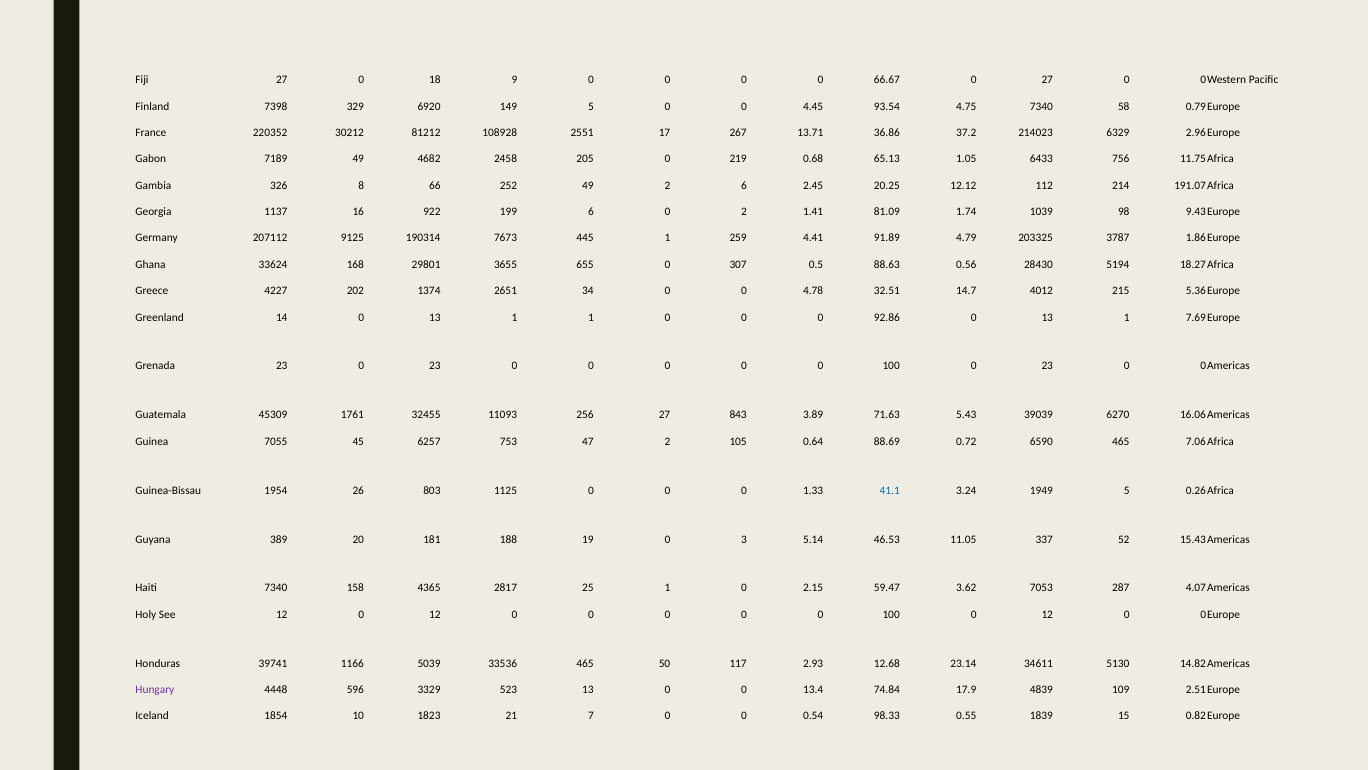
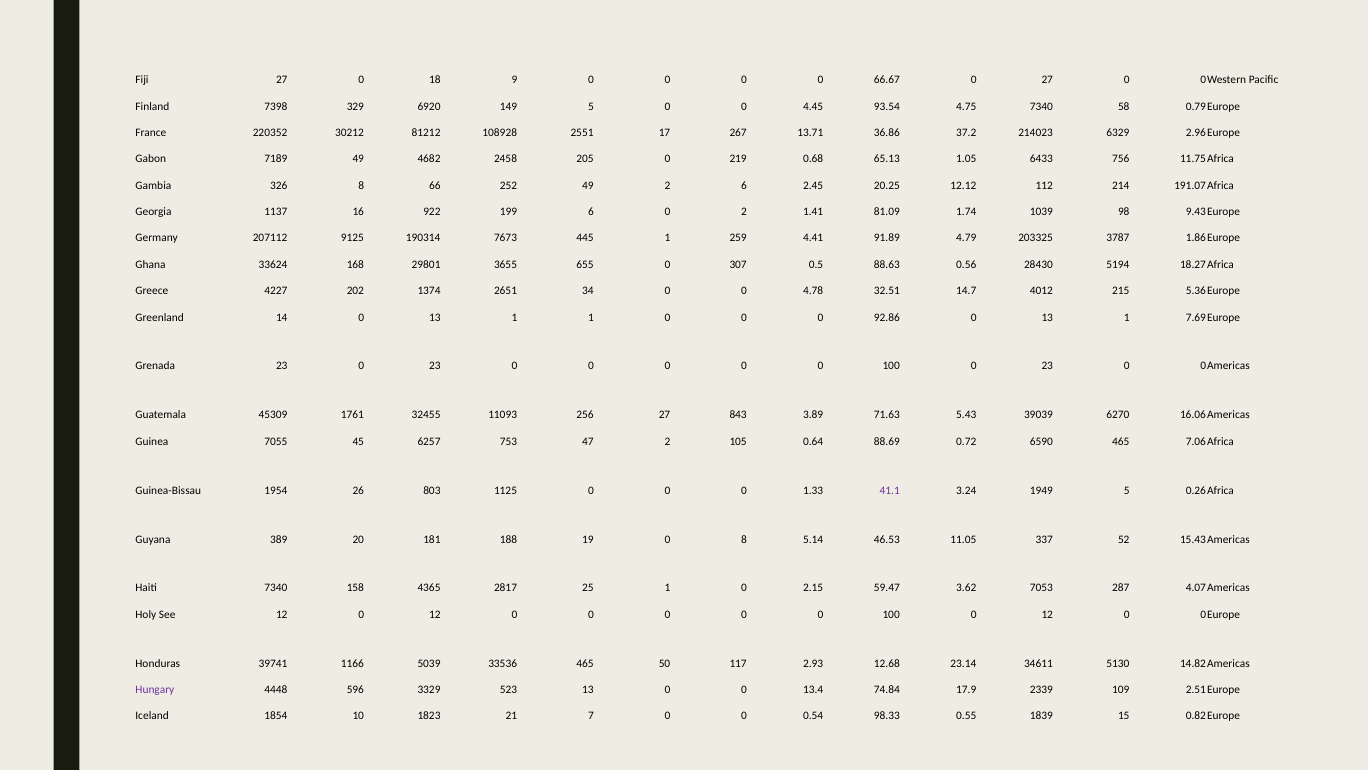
41.1 colour: blue -> purple (890, 490)
0 3: 3 -> 8 (744, 539)
4839: 4839 -> 2339 (1041, 689)
